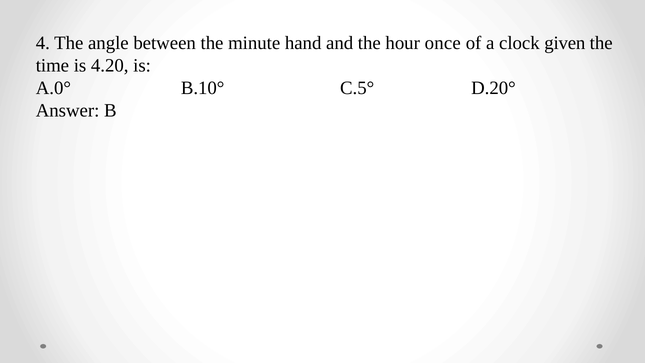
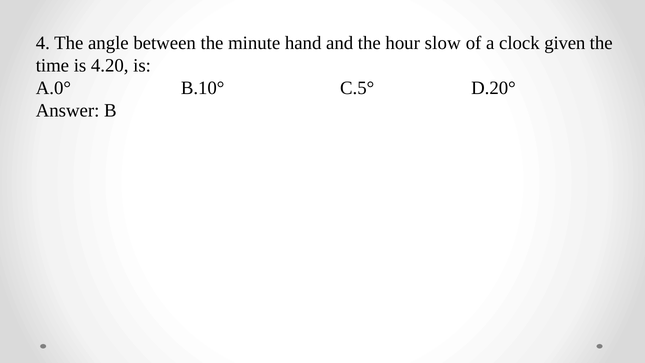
once: once -> slow (443, 43)
